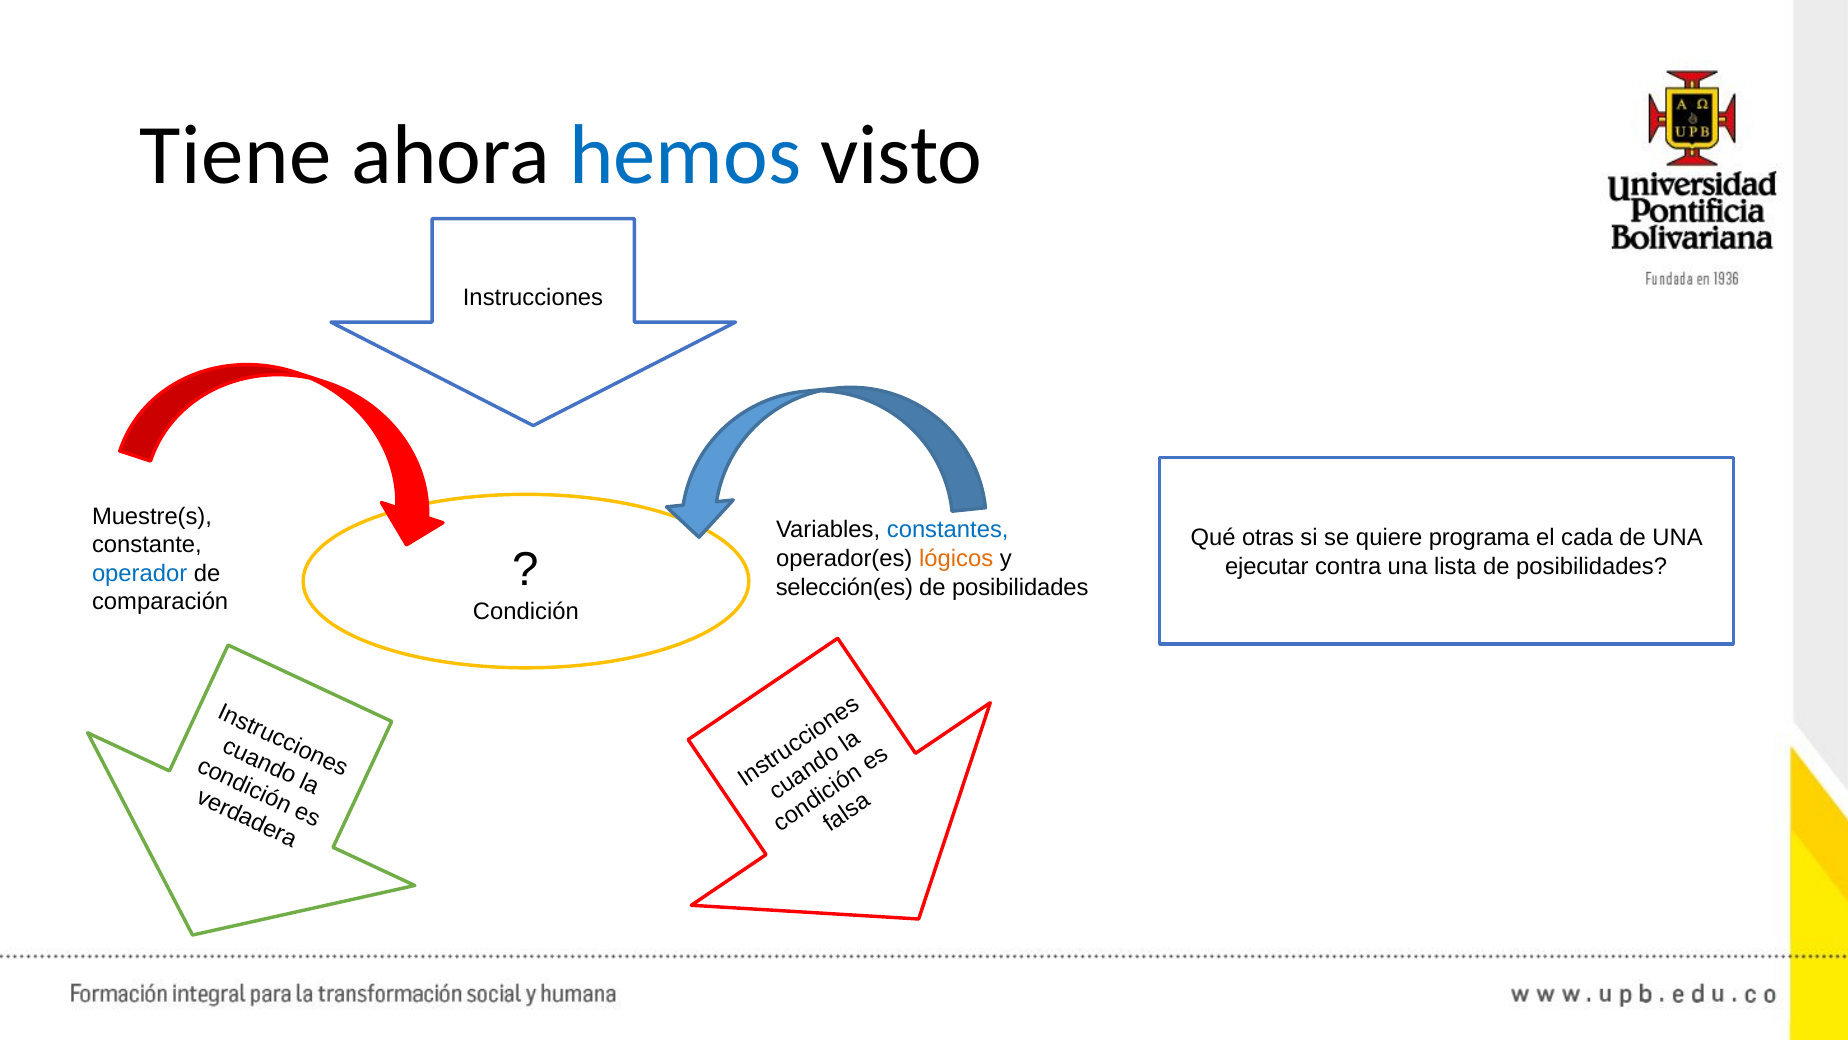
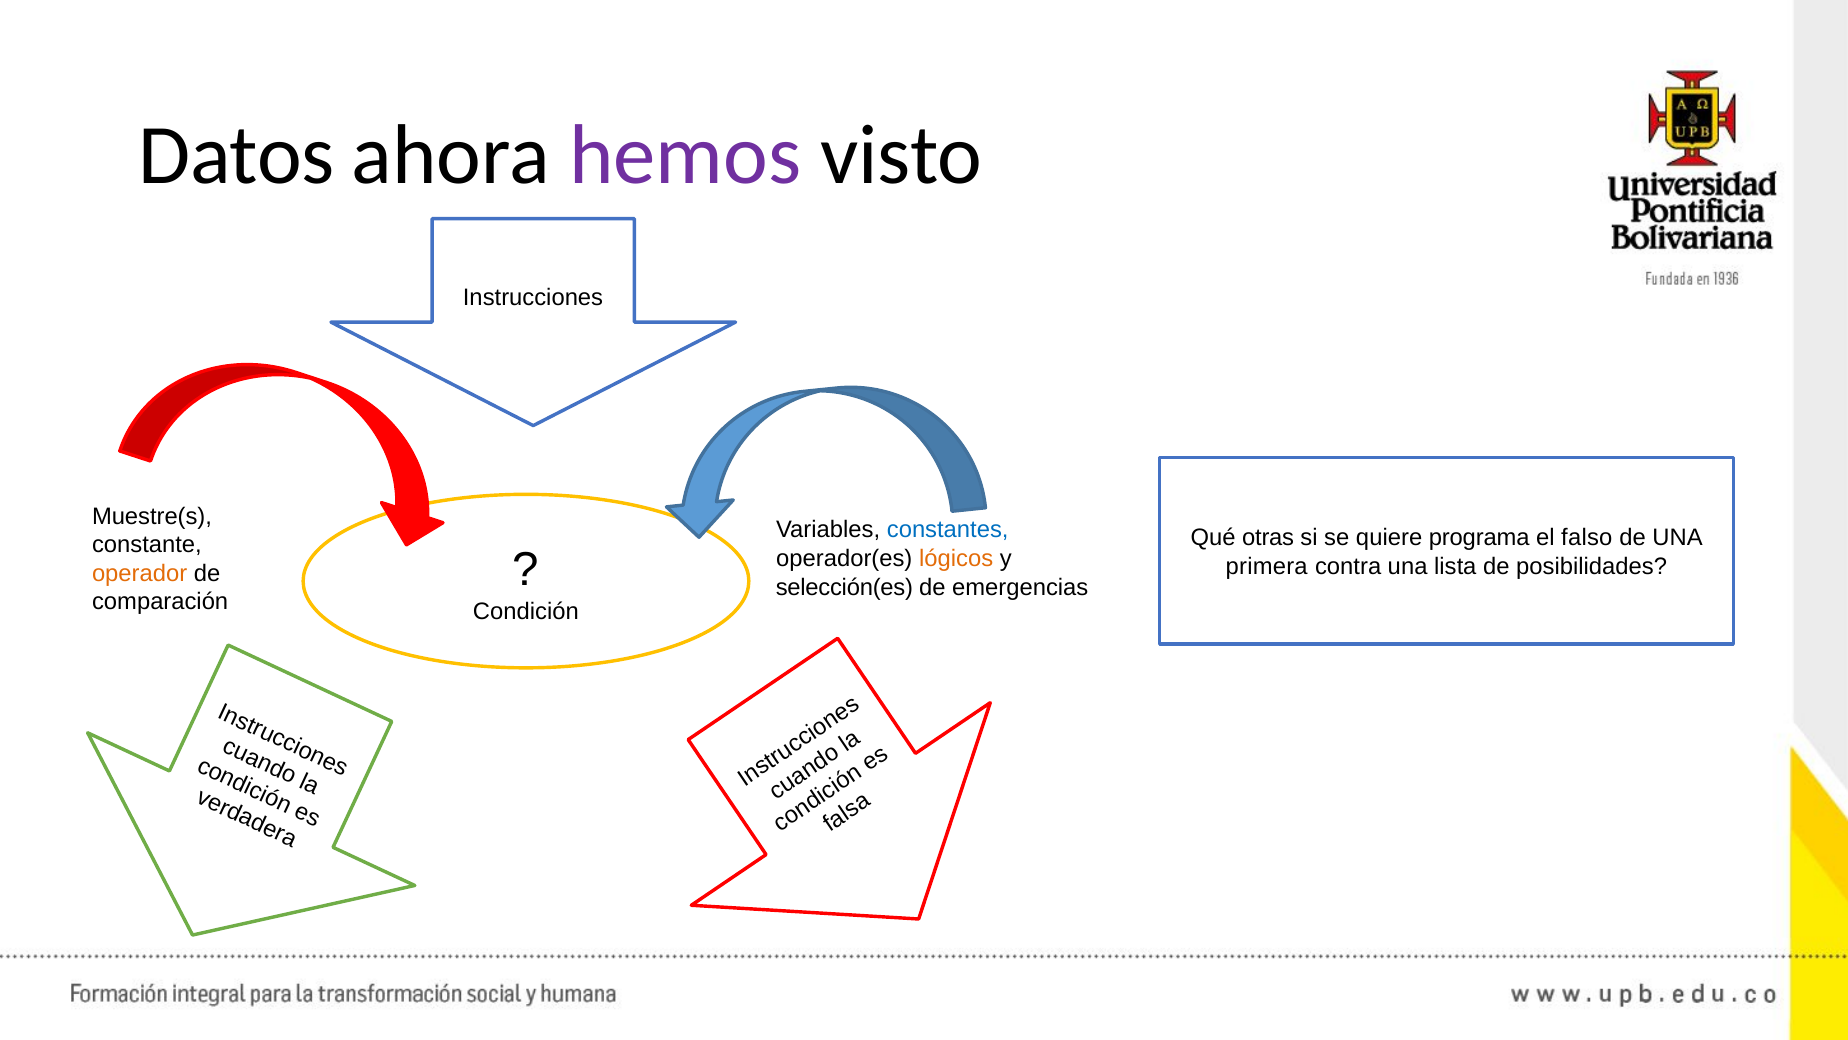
Tiene: Tiene -> Datos (236, 155)
hemos colour: blue -> purple (685, 155)
cada: cada -> falso (1587, 538)
ejecutar: ejecutar -> primera (1267, 566)
operador colour: blue -> orange (140, 573)
posibilidades: posibilidades -> emergencias (1020, 587)
